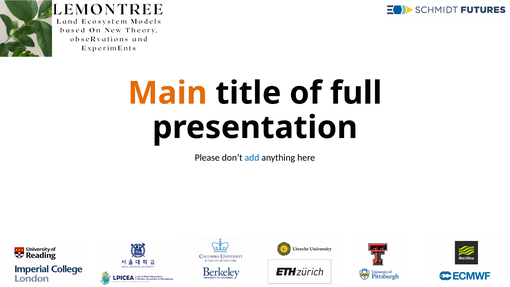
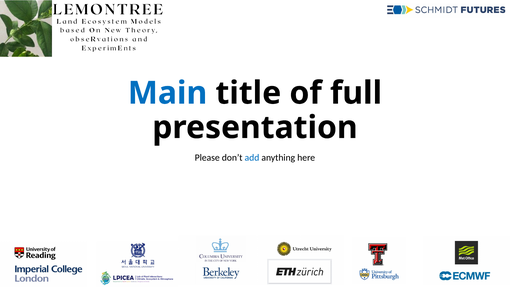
Main colour: orange -> blue (168, 93)
